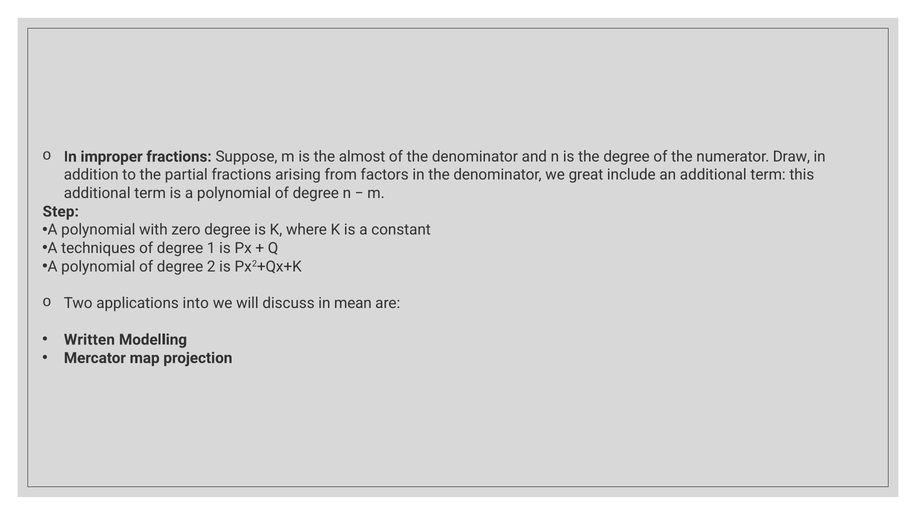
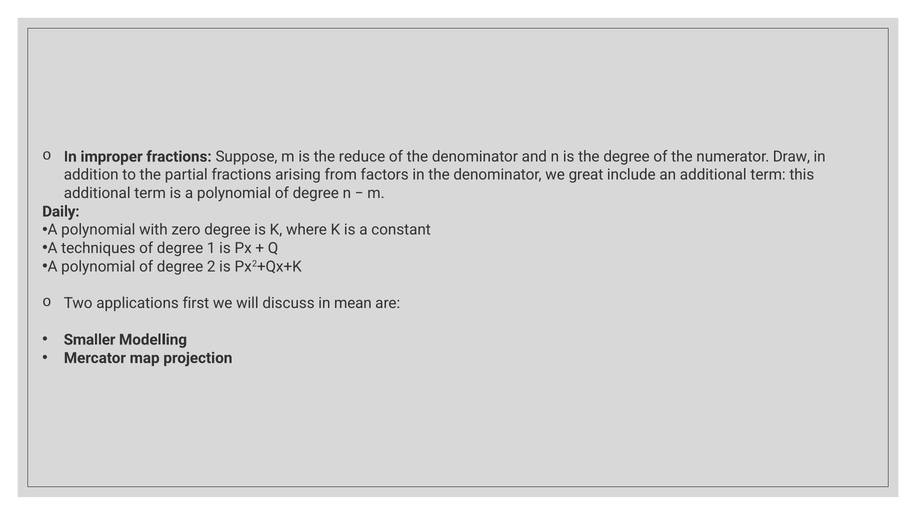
almost: almost -> reduce (362, 157)
Step: Step -> Daily (61, 212)
into: into -> first (196, 303)
Written: Written -> Smaller (90, 340)
